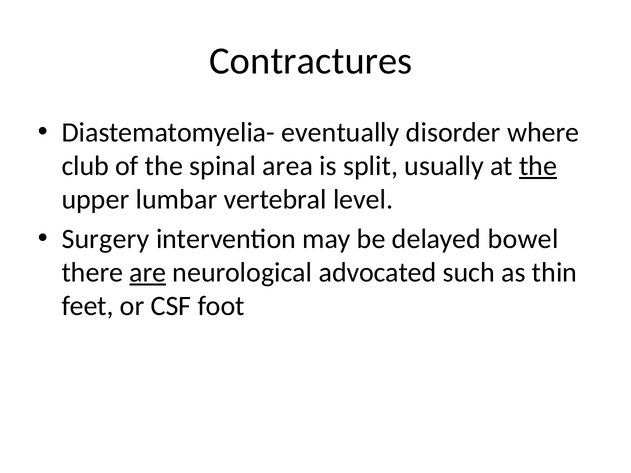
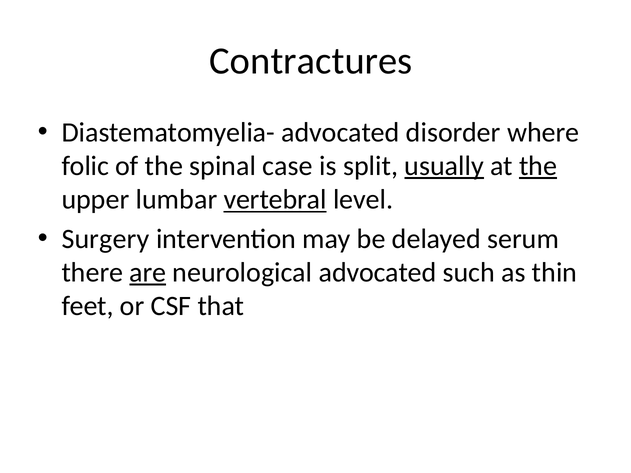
Diastematomyelia- eventually: eventually -> advocated (340, 132)
club: club -> folic (85, 166)
area: area -> case (288, 166)
usually underline: none -> present (444, 166)
vertebral underline: none -> present (275, 200)
bowel: bowel -> serum (523, 239)
foot: foot -> that (221, 306)
